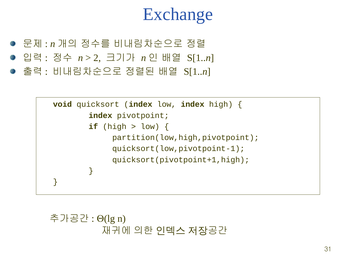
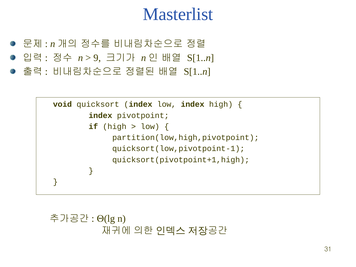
Exchange: Exchange -> Masterlist (178, 14)
2: 2 -> 9 (97, 58)
